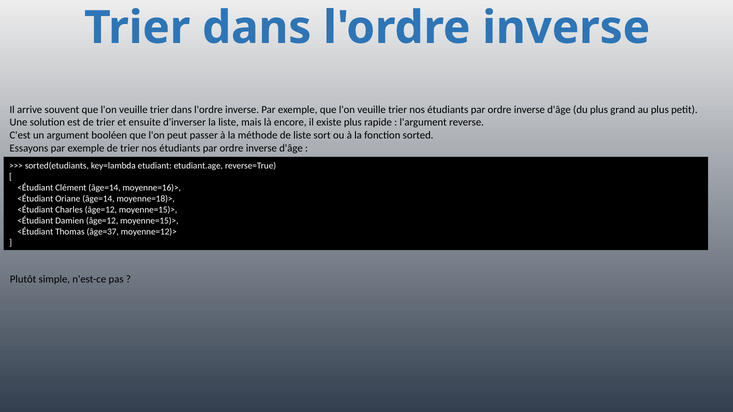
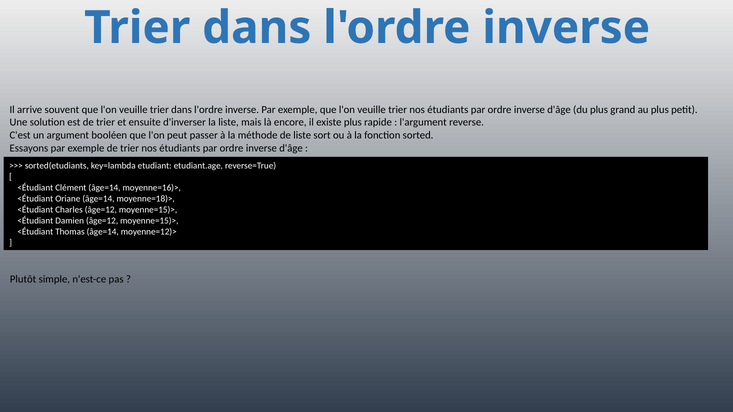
Thomas âge=37: âge=37 -> âge=14 (103, 232)
